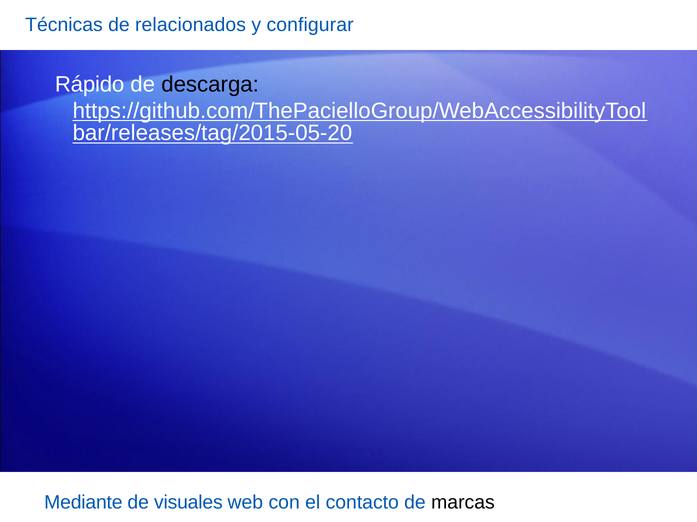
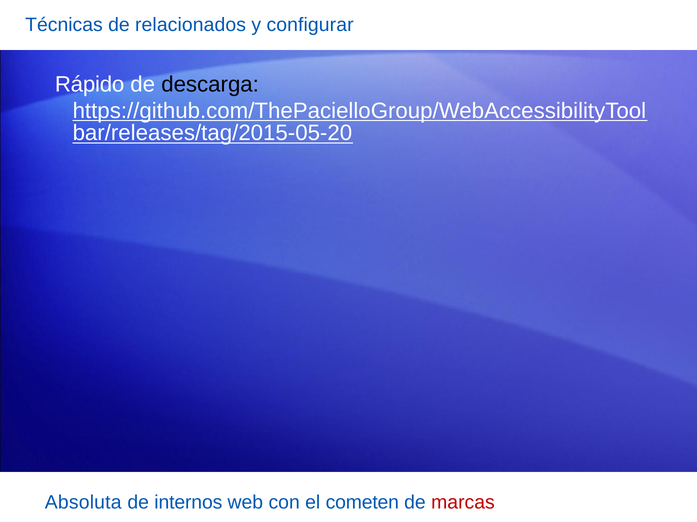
Mediante: Mediante -> Absoluta (83, 503)
visuales: visuales -> internos (188, 503)
contacto: contacto -> cometen (362, 503)
marcas colour: black -> red (463, 503)
